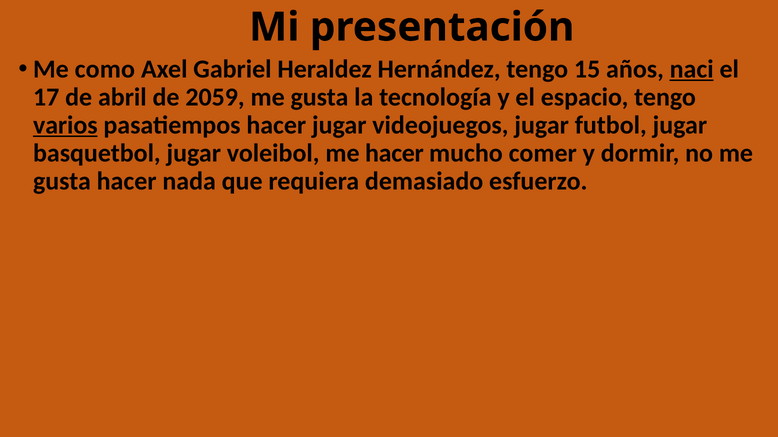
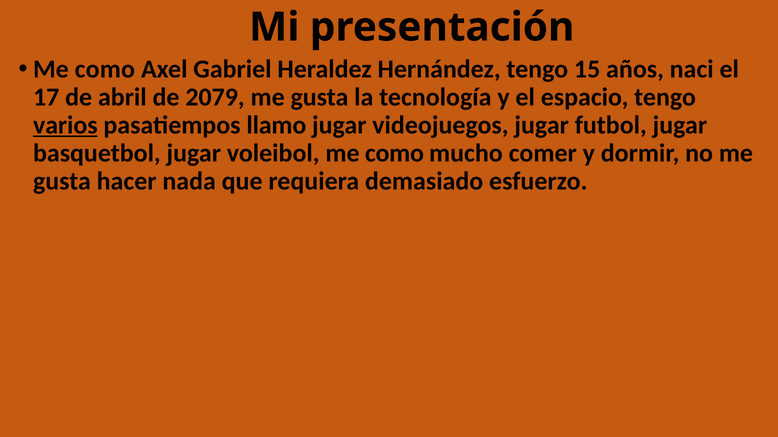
naci underline: present -> none (692, 69)
2059: 2059 -> 2079 (215, 97)
pasatiempos hacer: hacer -> llamo (276, 125)
voleibol me hacer: hacer -> como (394, 153)
